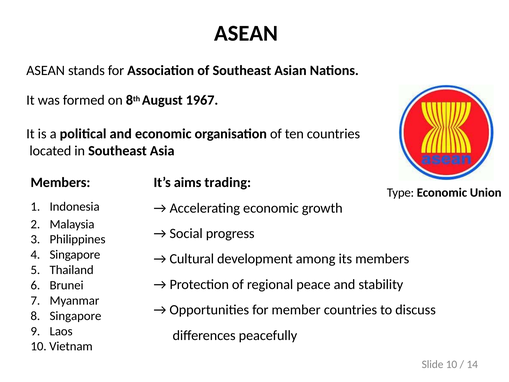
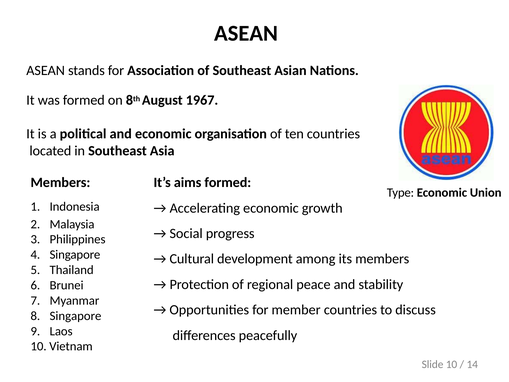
aims trading: trading -> formed (228, 182)
